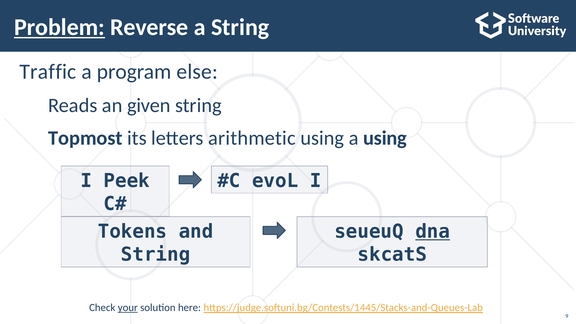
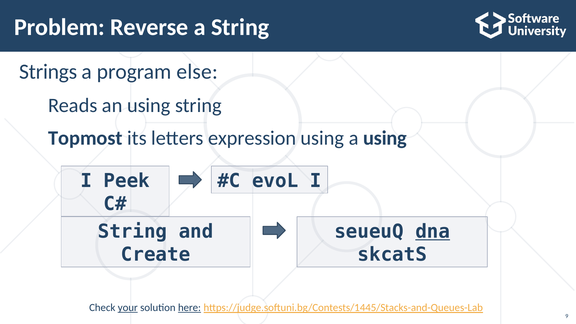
Problem underline: present -> none (59, 27)
Traffic: Traffic -> Strings (48, 72)
an given: given -> using (149, 105)
arithmetic: arithmetic -> expression (252, 138)
Tokens: Tokens -> String (133, 232)
String: String -> Create (156, 255)
here underline: none -> present (189, 308)
